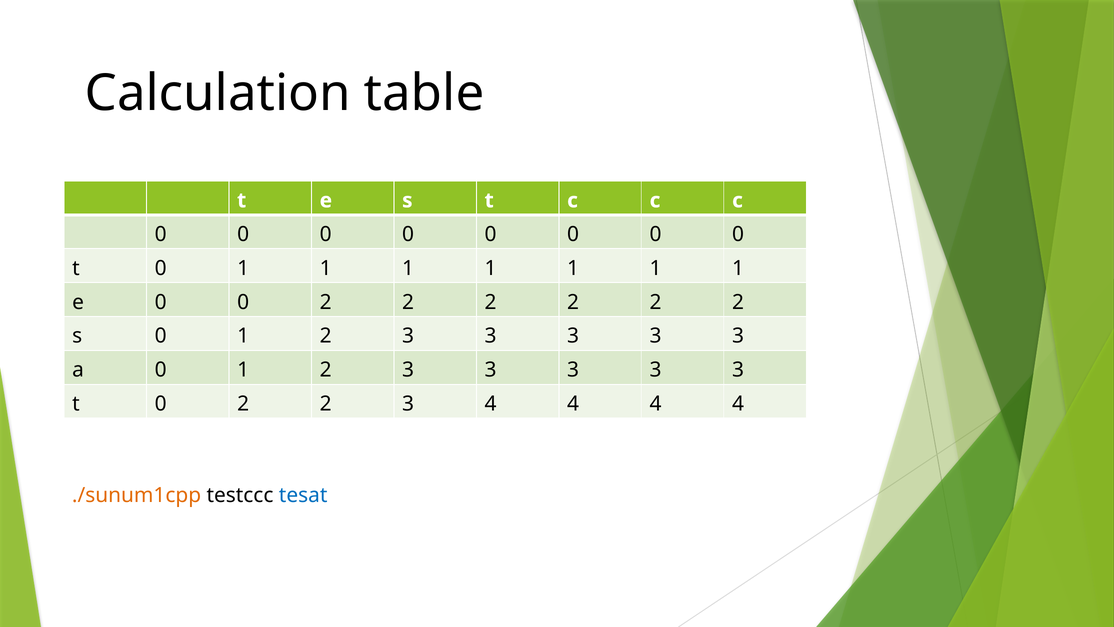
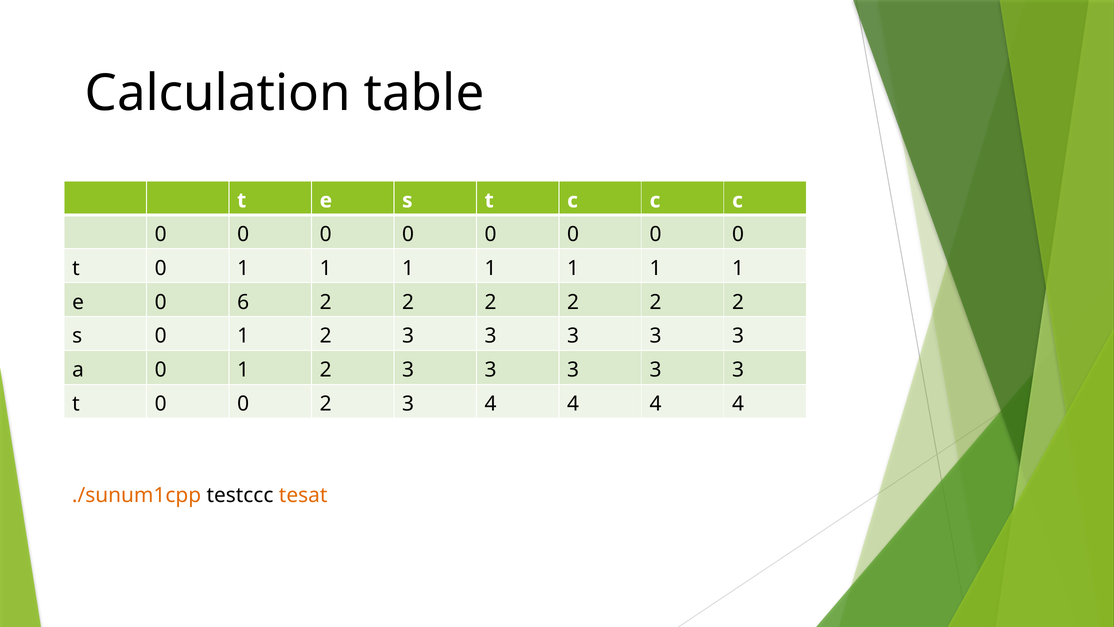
e 0 0: 0 -> 6 (243, 302)
t 0 2: 2 -> 0 (243, 404)
tesat colour: blue -> orange (303, 495)
